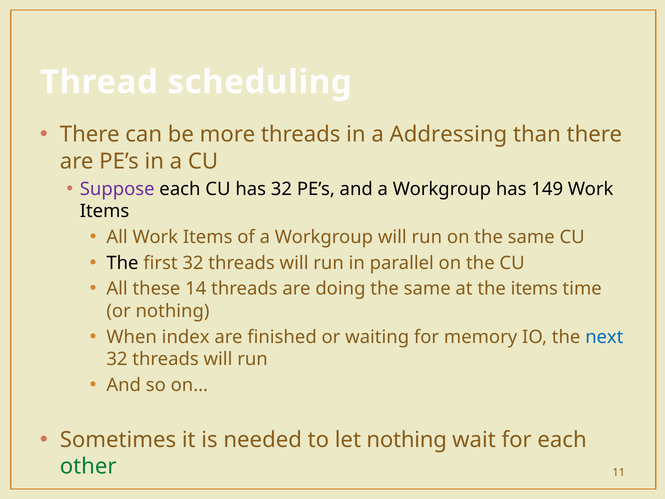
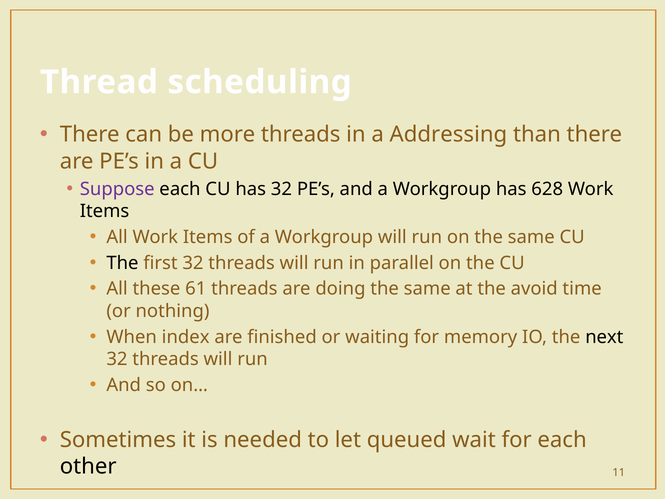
149: 149 -> 628 (547, 189)
14: 14 -> 61 (196, 289)
the items: items -> avoid (534, 289)
next colour: blue -> black (604, 337)
let nothing: nothing -> queued (407, 440)
other colour: green -> black (88, 466)
